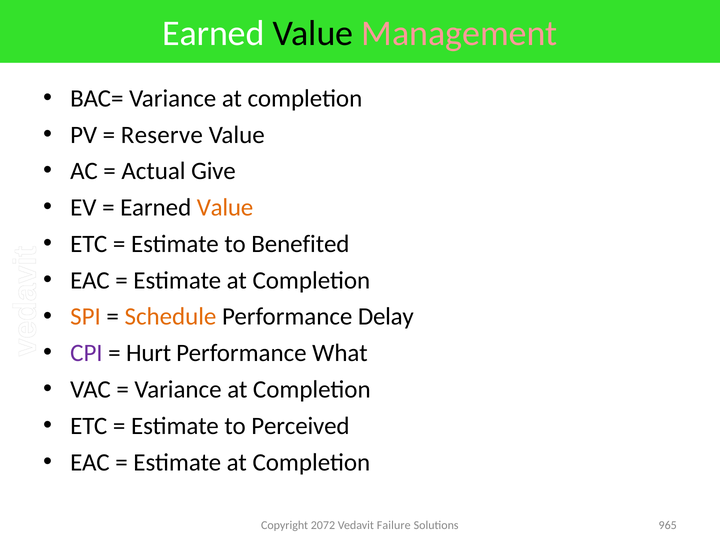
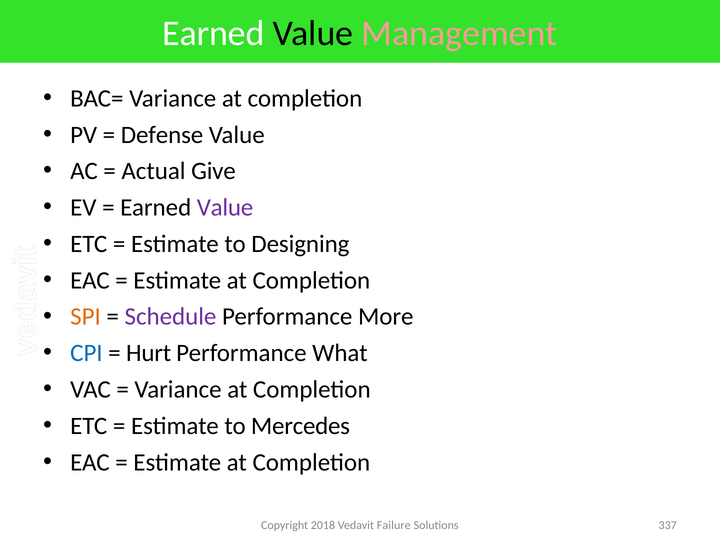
Reserve: Reserve -> Defense (162, 135)
Value colour: orange -> purple (225, 208)
Benefited: Benefited -> Designing (300, 244)
Schedule colour: orange -> purple (170, 317)
Delay: Delay -> More (386, 317)
CPI colour: purple -> blue (86, 353)
Perceived: Perceived -> Mercedes (300, 426)
2072: 2072 -> 2018 (323, 525)
965: 965 -> 337 (668, 525)
